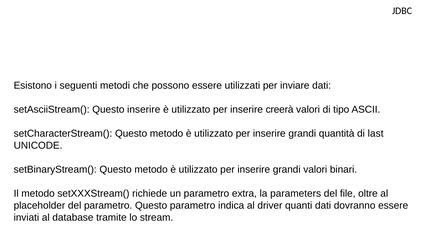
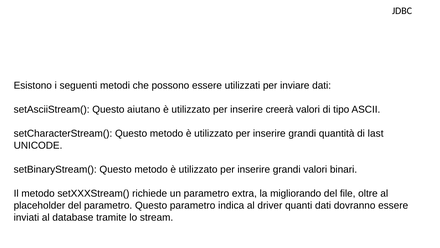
Questo inserire: inserire -> aiutano (144, 109)
parameters: parameters -> migliorando (296, 193)
